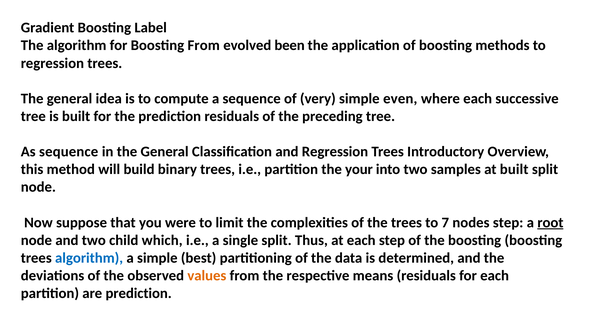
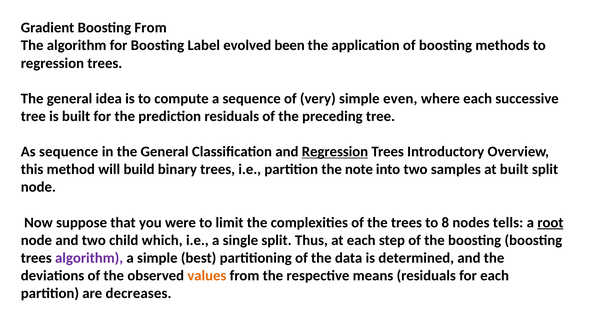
Boosting Label: Label -> From (151, 28)
Boosting From: From -> Label (204, 46)
Regression underline: none -> present (335, 152)
your: your -> note (359, 170)
7: 7 -> 8 (445, 223)
nodes step: step -> tells (508, 223)
algorithm colour: blue -> purple (89, 258)
are prediction: prediction -> decreases (139, 294)
